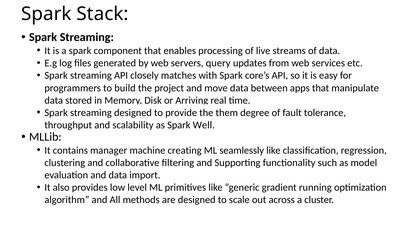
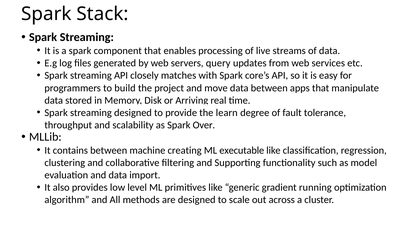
them: them -> learn (227, 113)
Well: Well -> Over (204, 125)
contains manager: manager -> between (109, 150)
seamlessly: seamlessly -> executable (242, 150)
